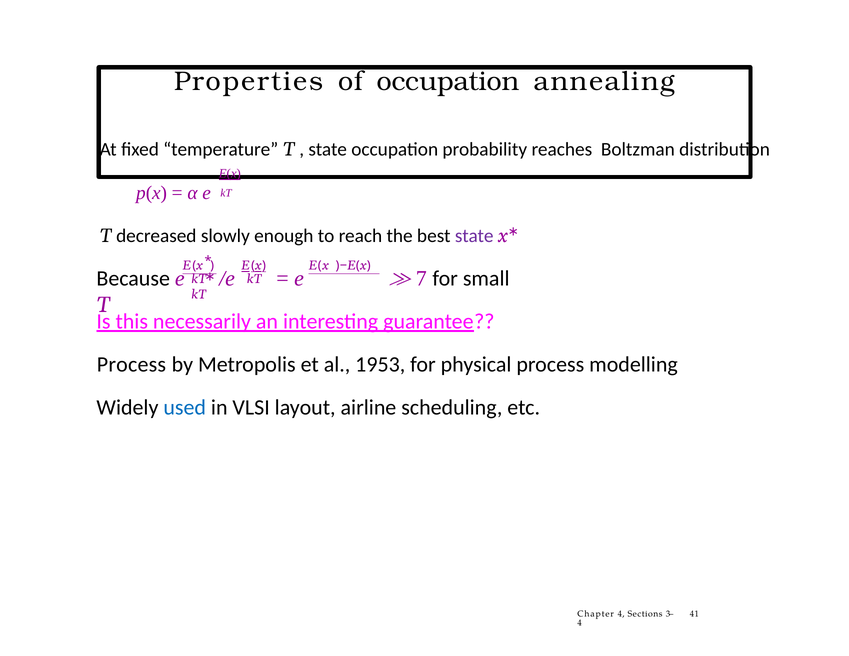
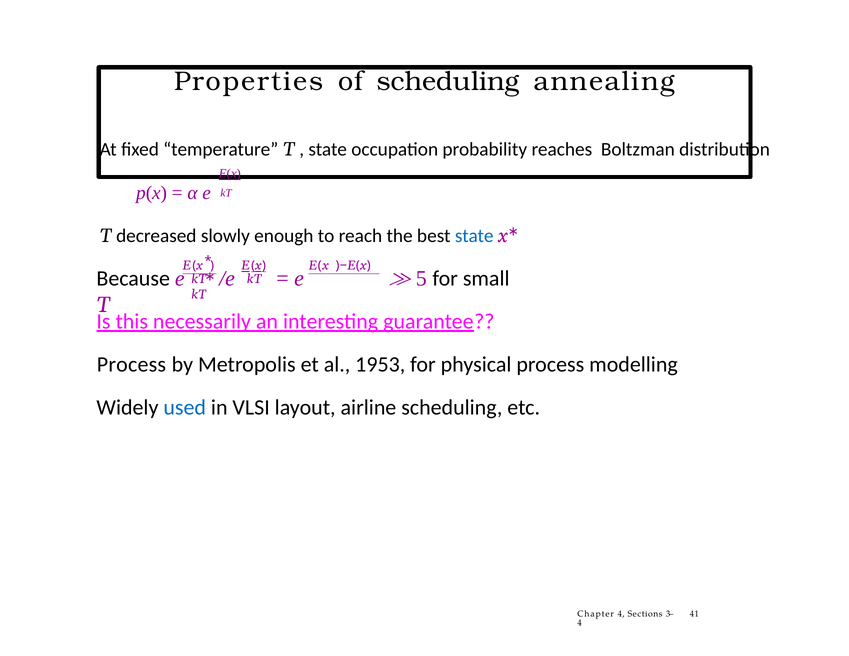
of occupation: occupation -> scheduling (448, 81)
state colour: purple -> blue (474, 236)
7: 7 -> 5 (421, 278)
